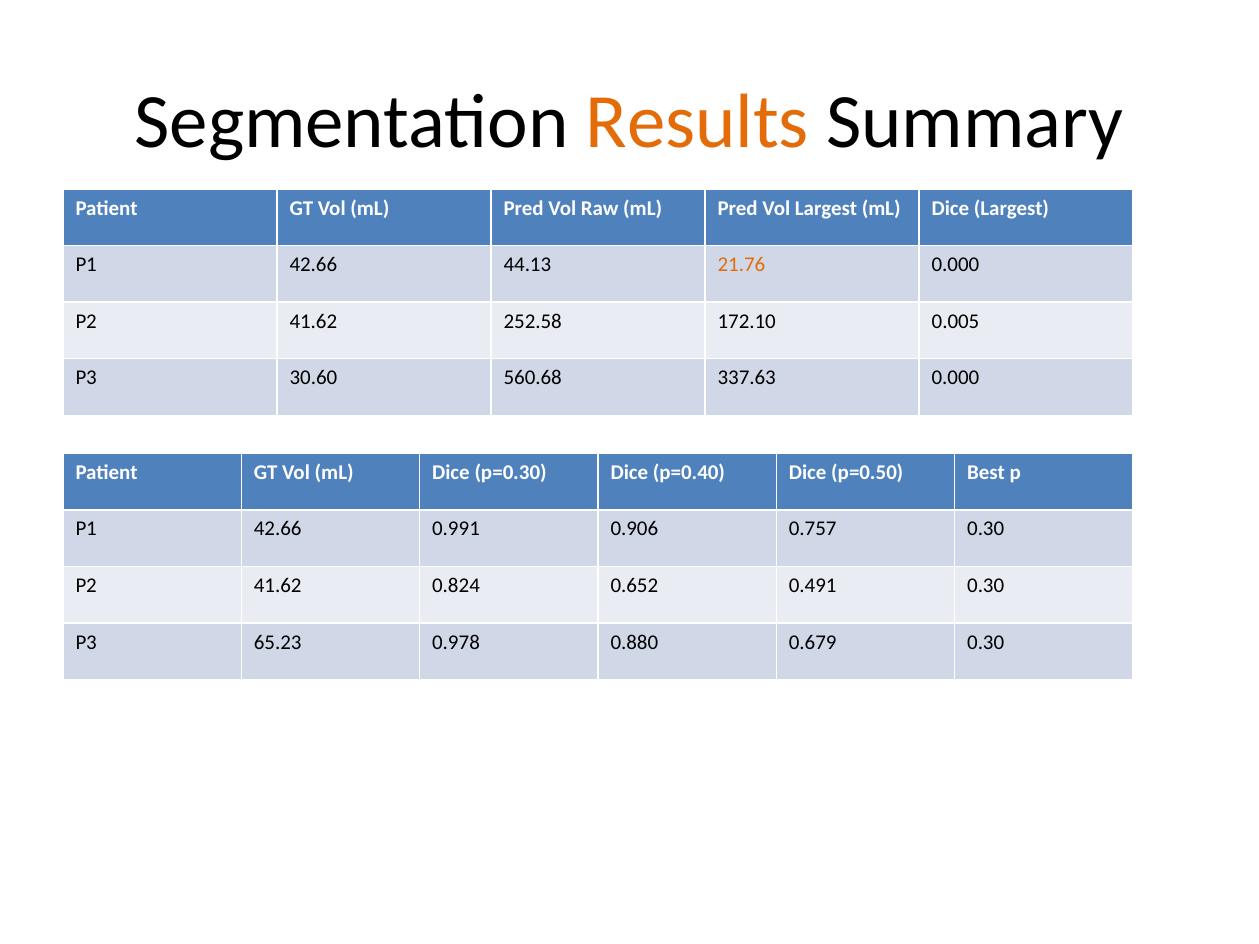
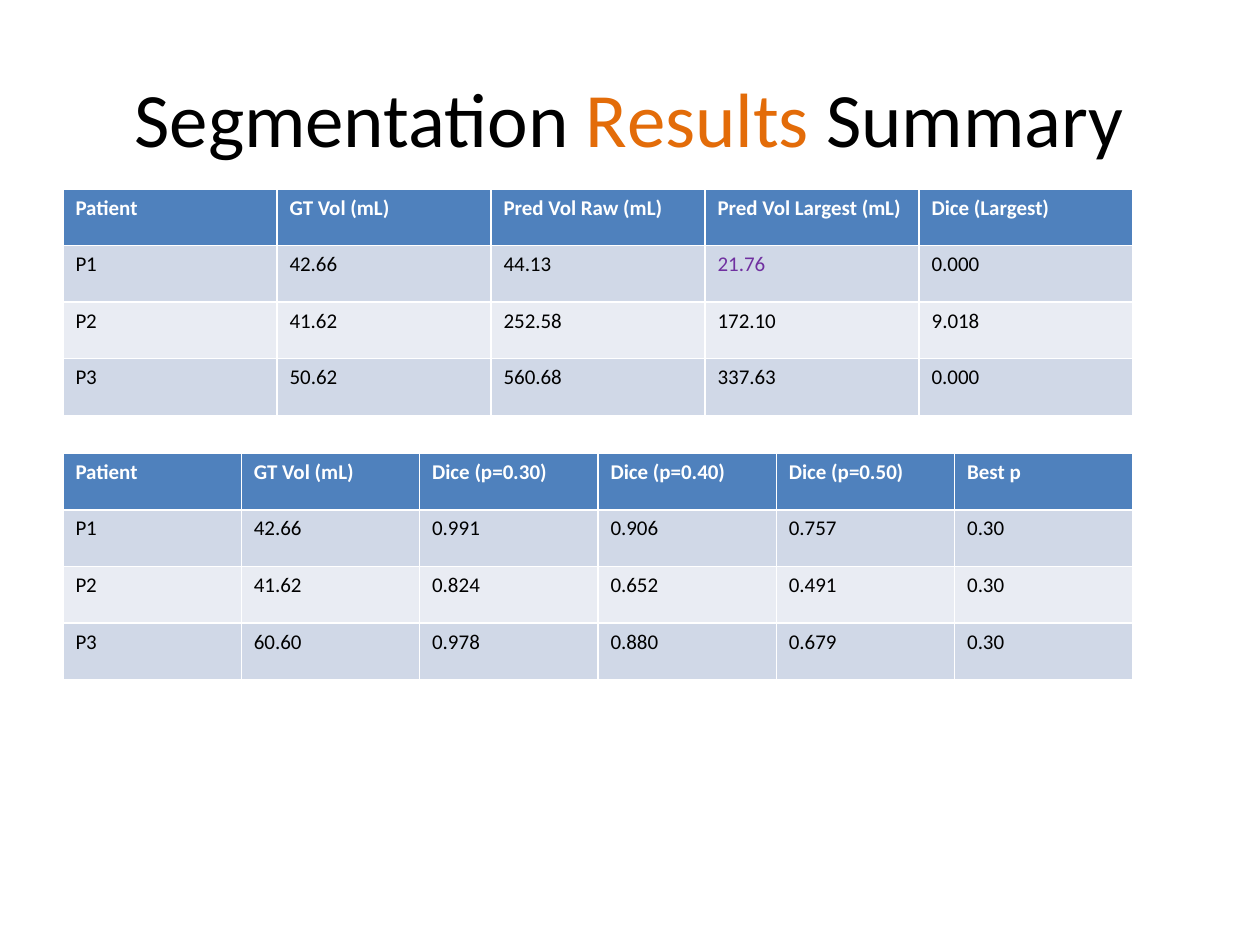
21.76 colour: orange -> purple (741, 265)
0.005: 0.005 -> 9.018 (955, 321)
30.60: 30.60 -> 50.62 (313, 378)
65.23: 65.23 -> 60.60 (278, 643)
